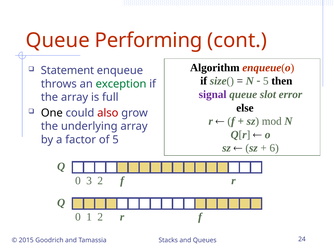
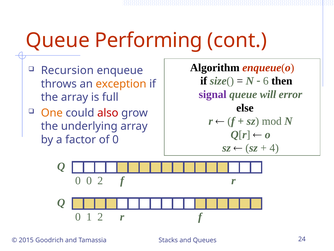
Statement: Statement -> Recursion (67, 70)
5: 5 -> 6 (266, 81)
exception colour: green -> orange (121, 84)
slot: slot -> will (268, 94)
One colour: black -> orange (52, 113)
of 5: 5 -> 0 (116, 139)
6: 6 -> 4 (274, 148)
0 3: 3 -> 0 (89, 180)
